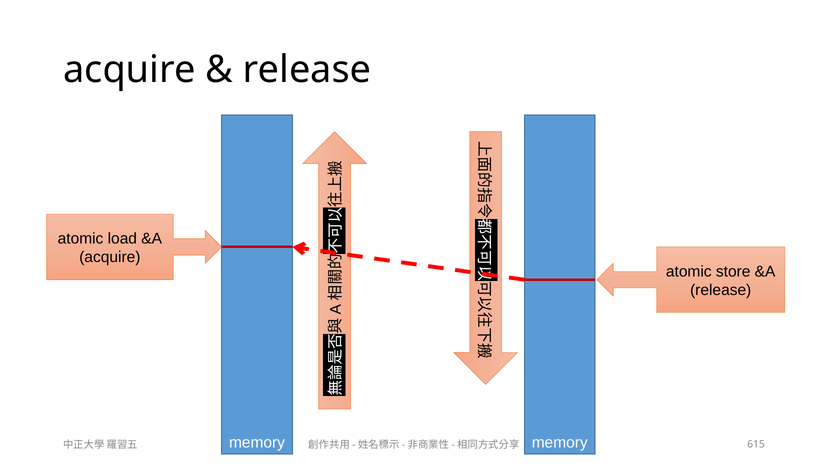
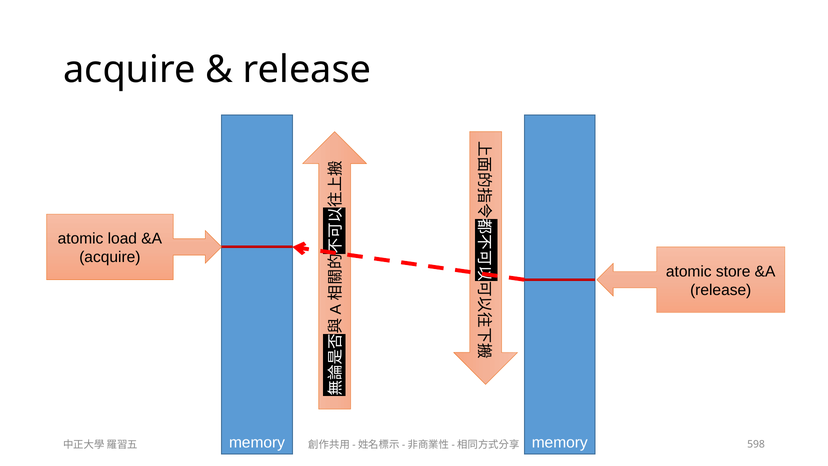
615: 615 -> 598 (756, 444)
